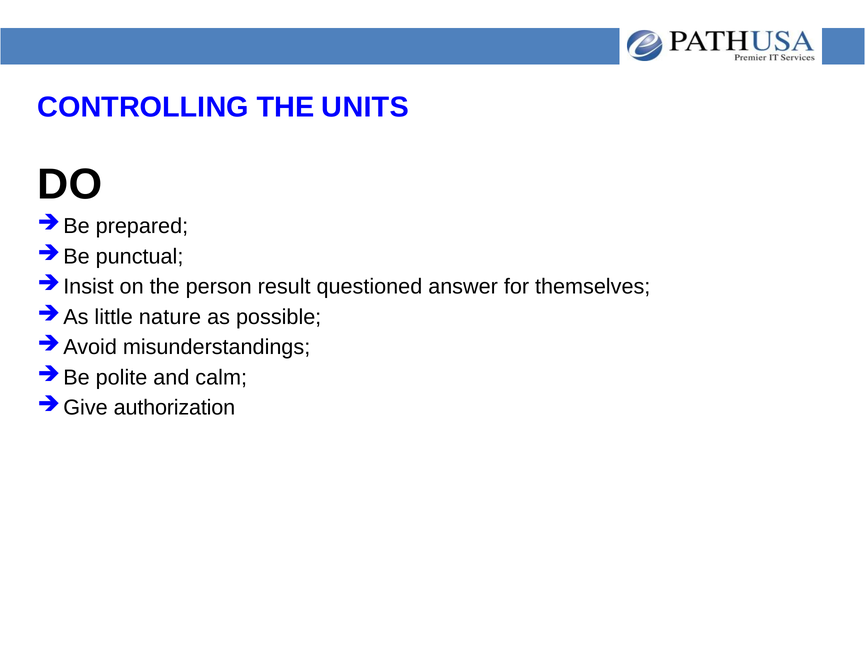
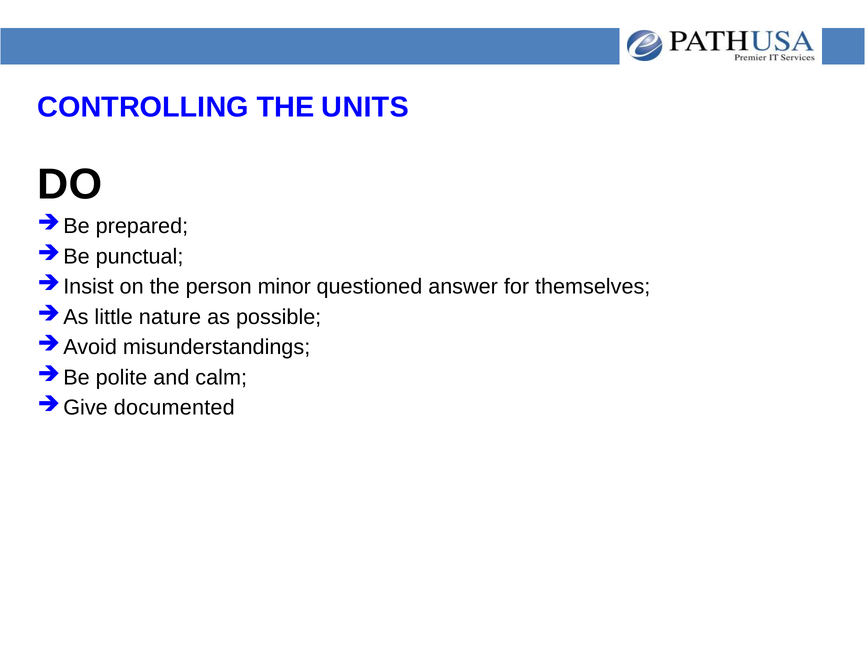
result: result -> minor (284, 287)
authorization: authorization -> documented (174, 408)
